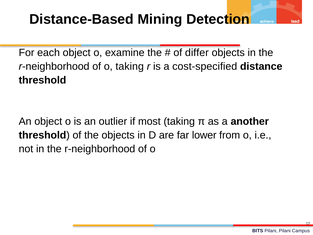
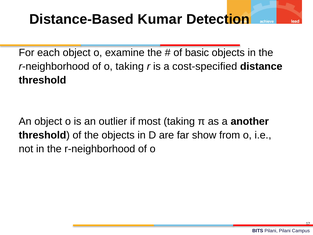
Mining: Mining -> Kumar (160, 19)
differ: differ -> basic (197, 53)
lower: lower -> show (204, 135)
